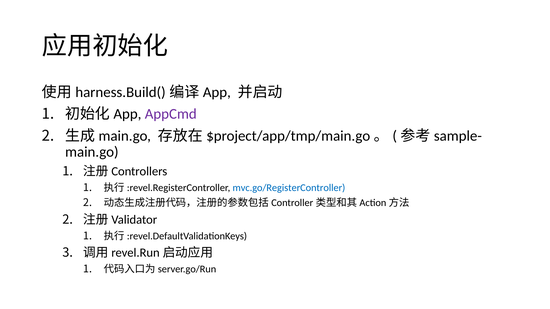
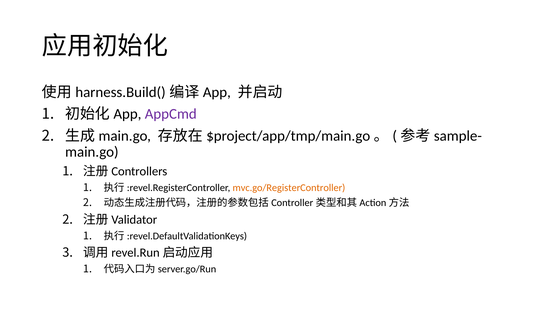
mvc.go/RegisterController colour: blue -> orange (289, 188)
